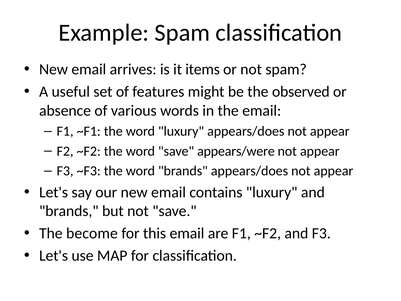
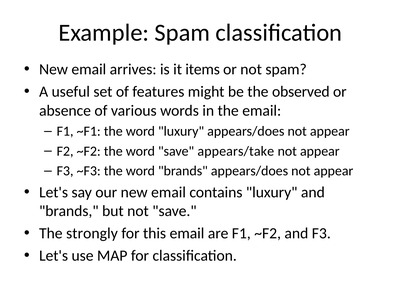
appears/were: appears/were -> appears/take (236, 151)
become: become -> strongly (92, 233)
